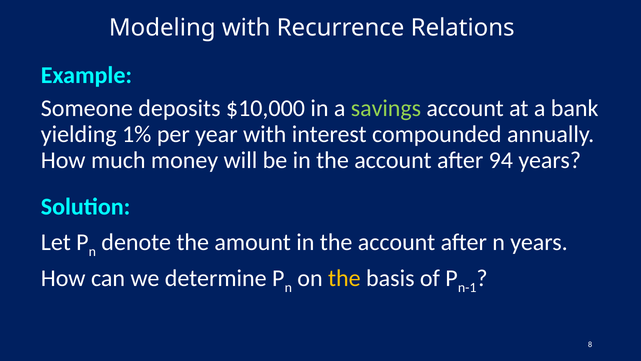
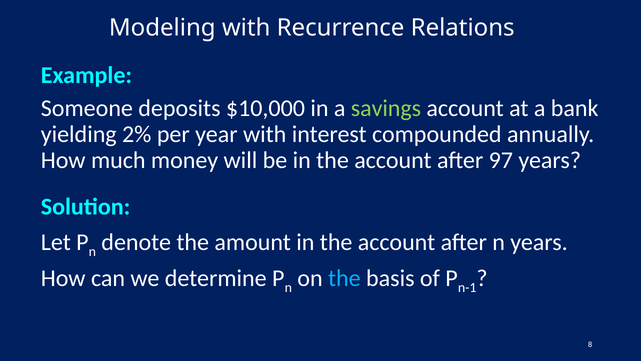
1%: 1% -> 2% (137, 134)
94: 94 -> 97 (501, 160)
the colour: yellow -> light blue (344, 278)
